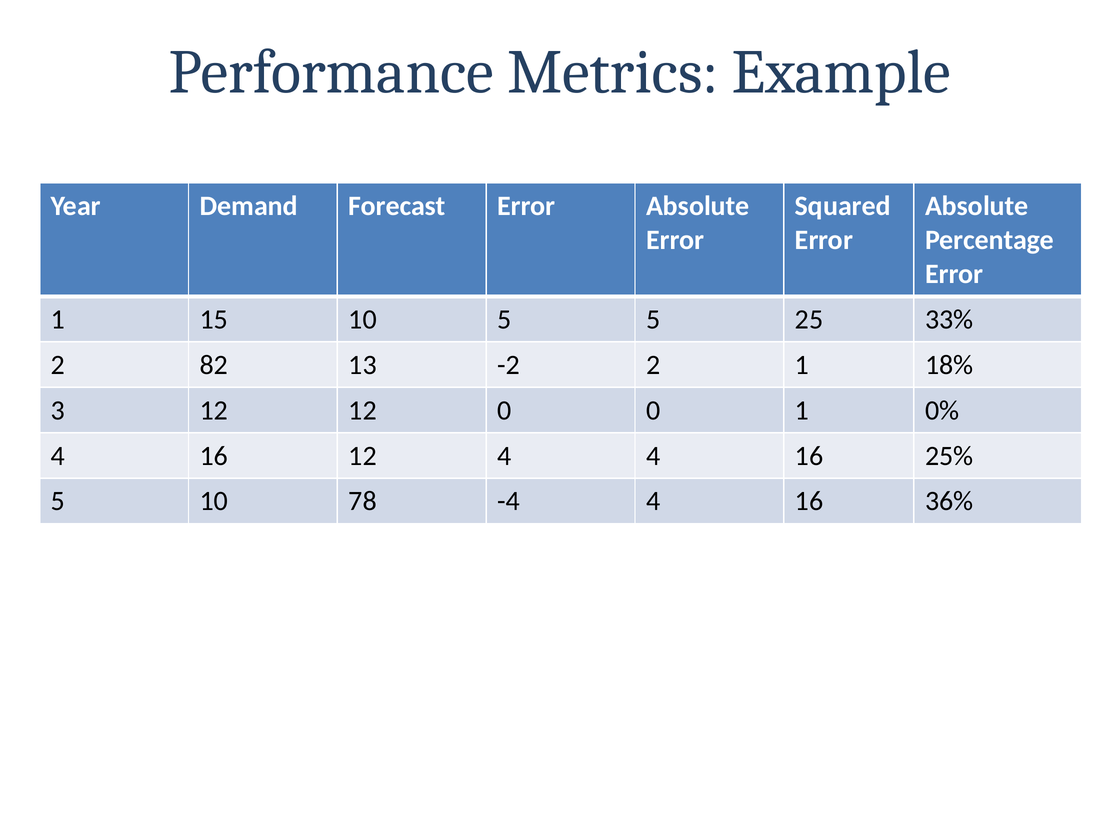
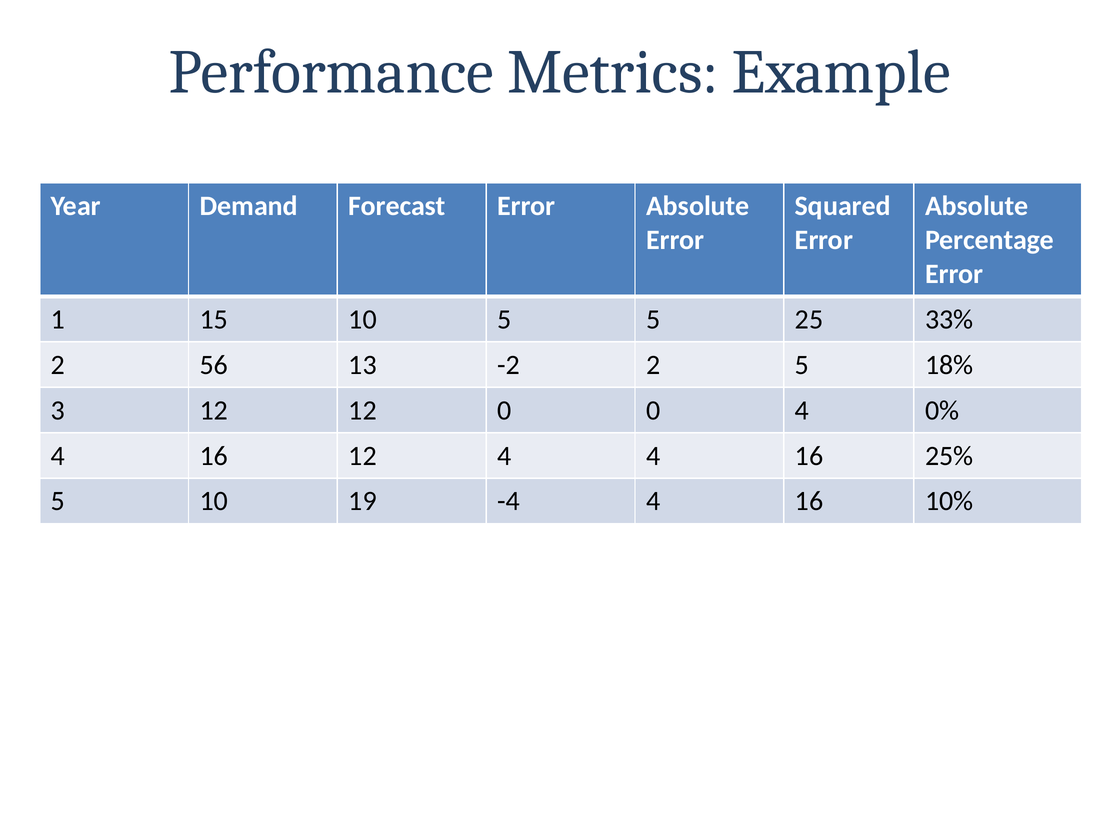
82: 82 -> 56 (214, 365)
2 1: 1 -> 5 (802, 365)
0 1: 1 -> 4 (802, 410)
78: 78 -> 19 (363, 501)
36%: 36% -> 10% (949, 501)
